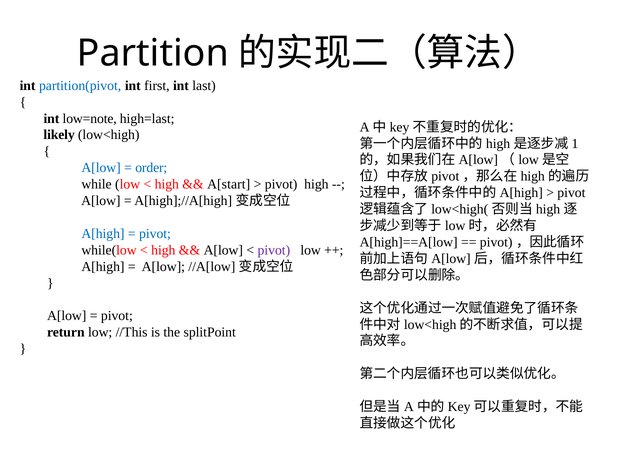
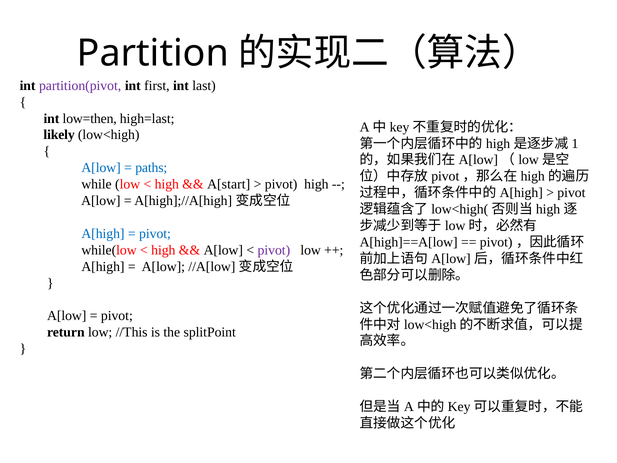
partition(pivot colour: blue -> purple (80, 86)
low=note: low=note -> low=then (90, 118)
order: order -> paths (151, 168)
